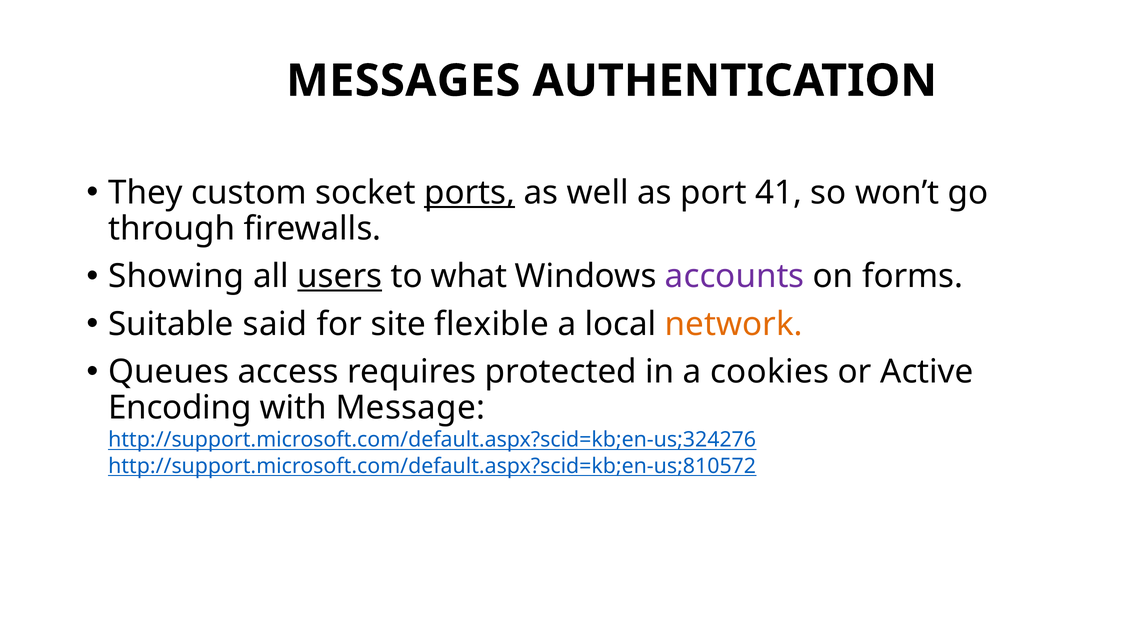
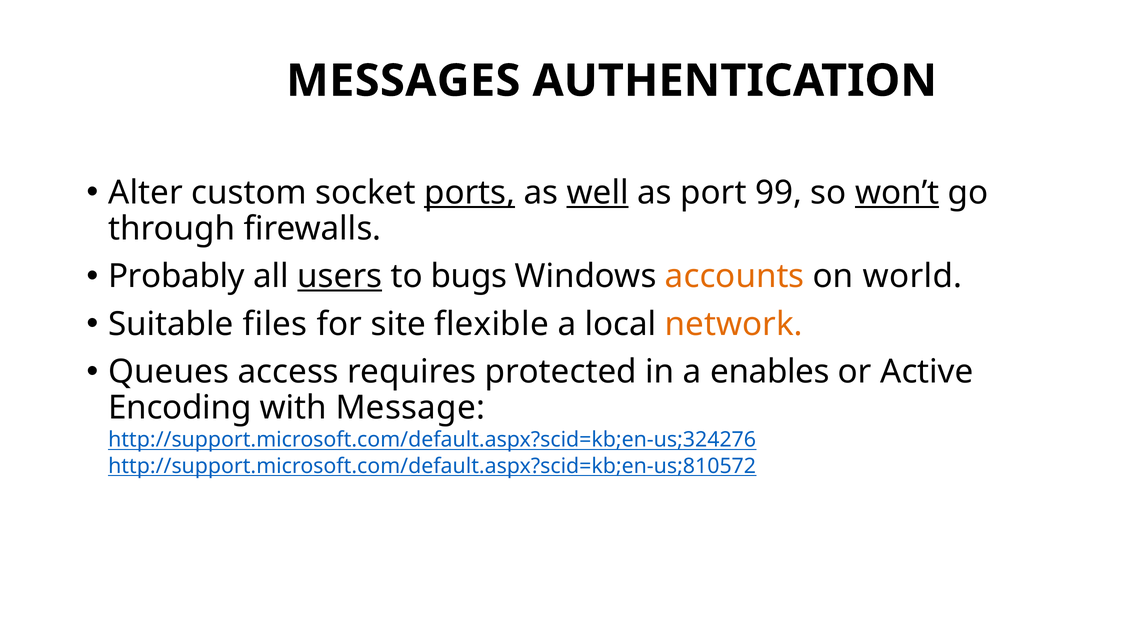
They: They -> Alter (145, 193)
well underline: none -> present (598, 193)
41: 41 -> 99 (778, 193)
won’t underline: none -> present (897, 193)
Showing: Showing -> Probably (177, 276)
what: what -> bugs (469, 276)
accounts colour: purple -> orange (735, 276)
forms: forms -> world (913, 276)
said: said -> files (275, 324)
cookies: cookies -> enables (770, 372)
